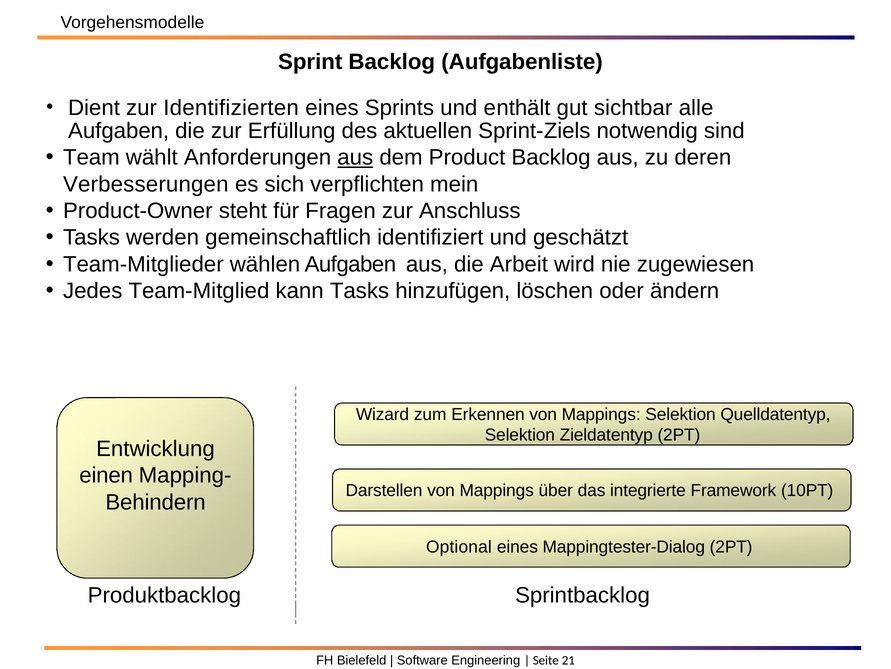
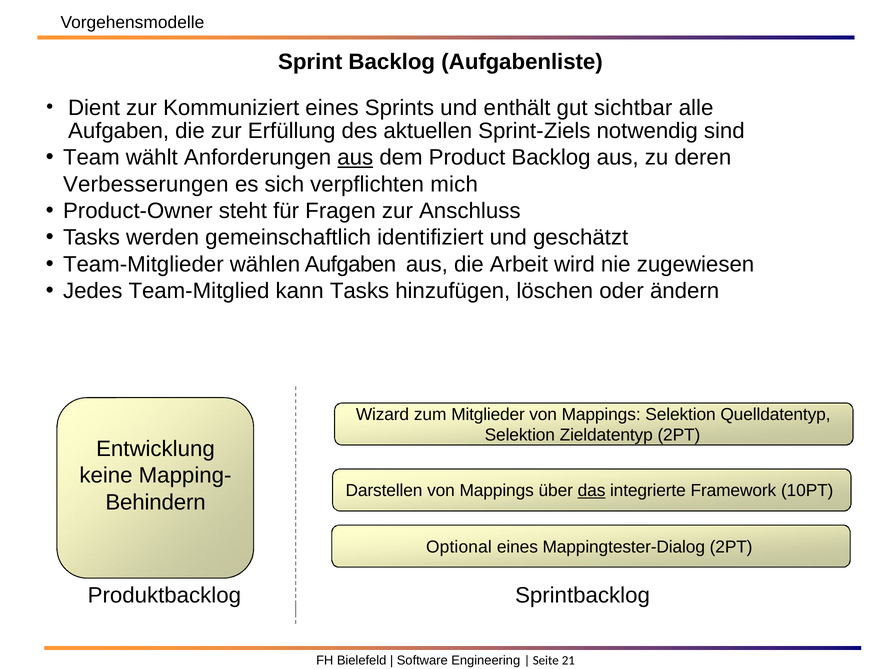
Identifizierten: Identifizierten -> Kommuniziert (231, 108)
mein: mein -> mich (454, 184)
Erkennen: Erkennen -> Mitglieder (488, 415)
einen: einen -> keine (106, 476)
das underline: none -> present (592, 491)
